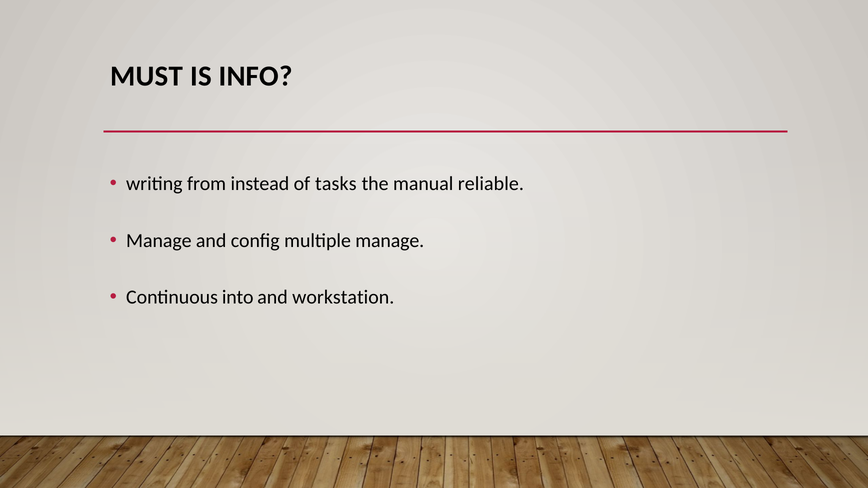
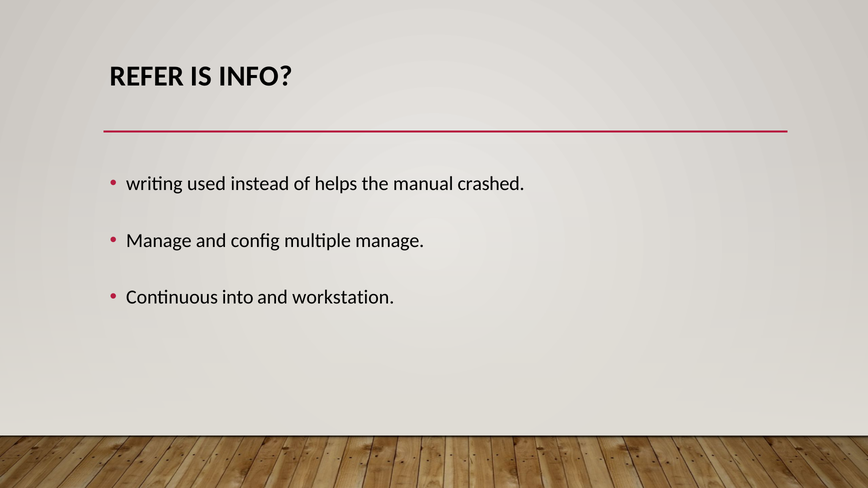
MUST: MUST -> REFER (147, 76)
from: from -> used (206, 184)
tasks: tasks -> helps (336, 184)
reliable: reliable -> crashed (491, 184)
